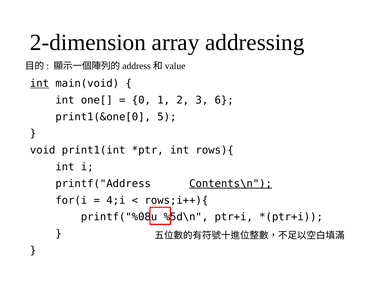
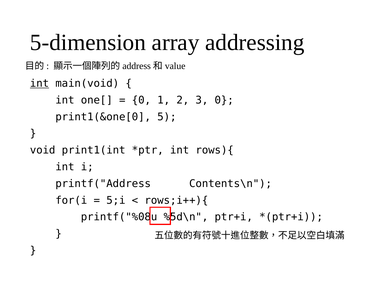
2-dimension: 2-dimension -> 5-dimension (88, 43)
3 6: 6 -> 0 (224, 100)
Contents\n underline: present -> none (231, 184)
4;i: 4;i -> 5;i (116, 200)
